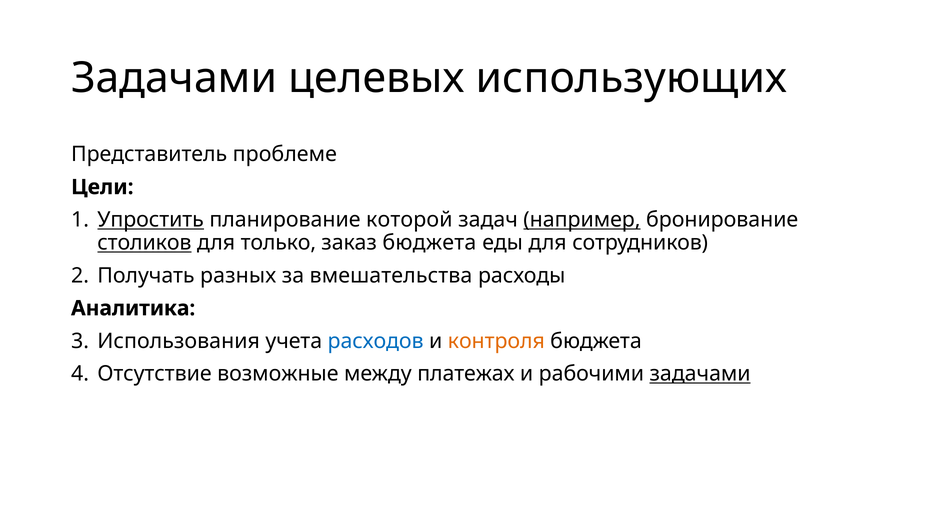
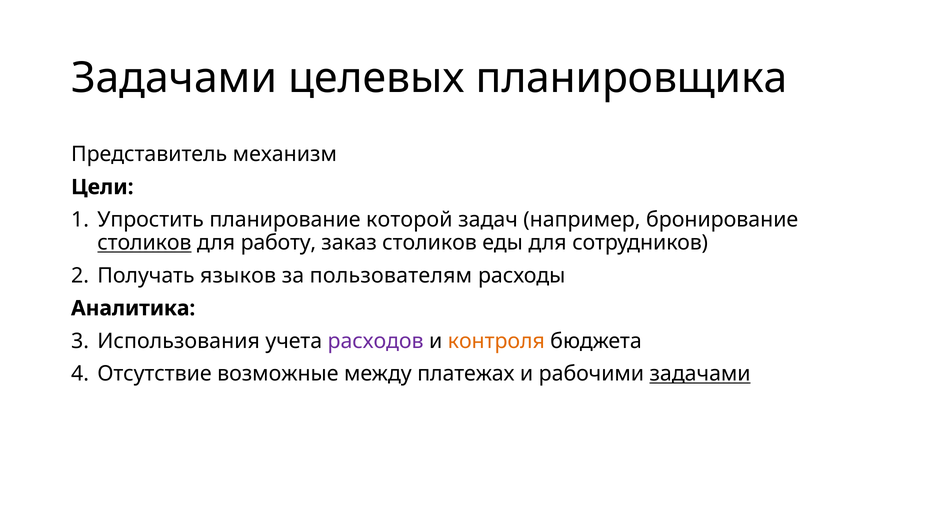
использующих: использующих -> планировщика (632, 78)
проблеме: проблеме -> механизм (285, 154)
Упростить underline: present -> none (151, 220)
например underline: present -> none (582, 220)
только: только -> работу (278, 243)
заказ бюджета: бюджета -> столиков (430, 243)
разных: разных -> языков (238, 276)
вмешательства: вмешательства -> пользователям (391, 276)
расходов colour: blue -> purple (376, 341)
